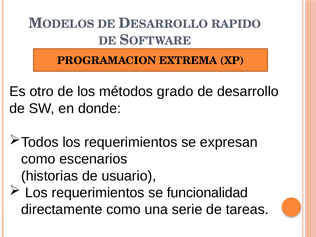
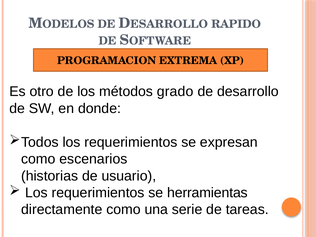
funcionalidad: funcionalidad -> herramientas (207, 193)
